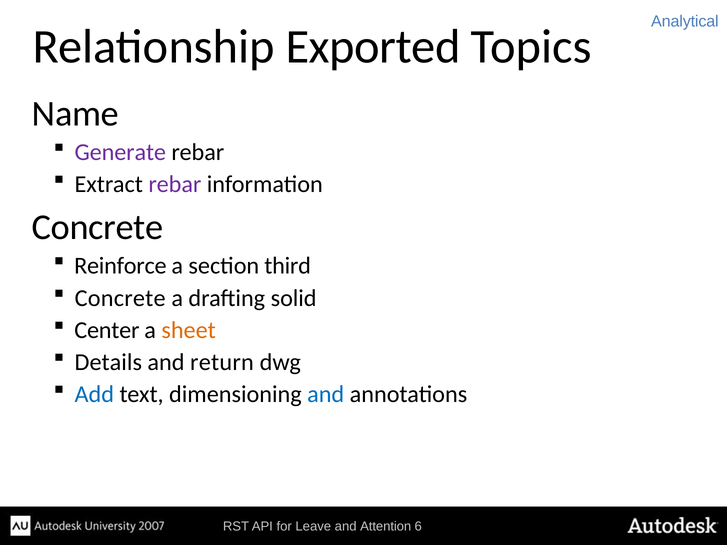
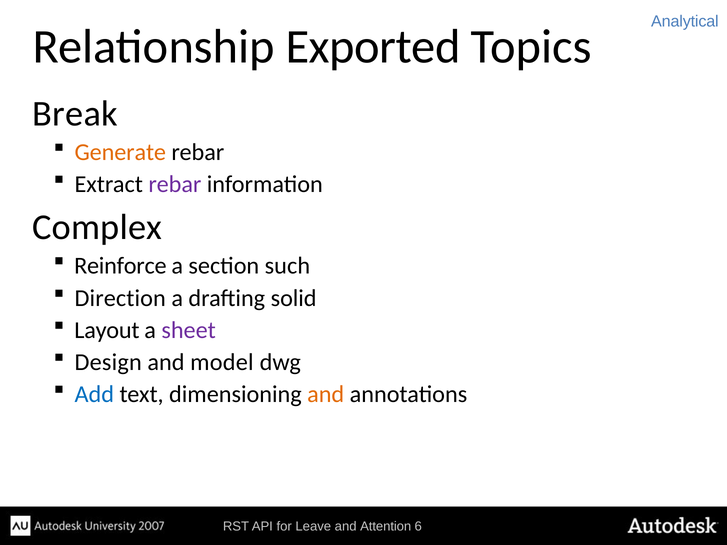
Name: Name -> Break (75, 114)
Generate colour: purple -> orange (120, 152)
Concrete: Concrete -> Complex (97, 227)
third: third -> such (287, 266)
Concrete: Concrete -> Direction (120, 298)
Center: Center -> Layout (107, 330)
sheet colour: orange -> purple (189, 330)
Details: Details -> Design (108, 362)
return: return -> model (222, 362)
and colour: blue -> orange (326, 394)
